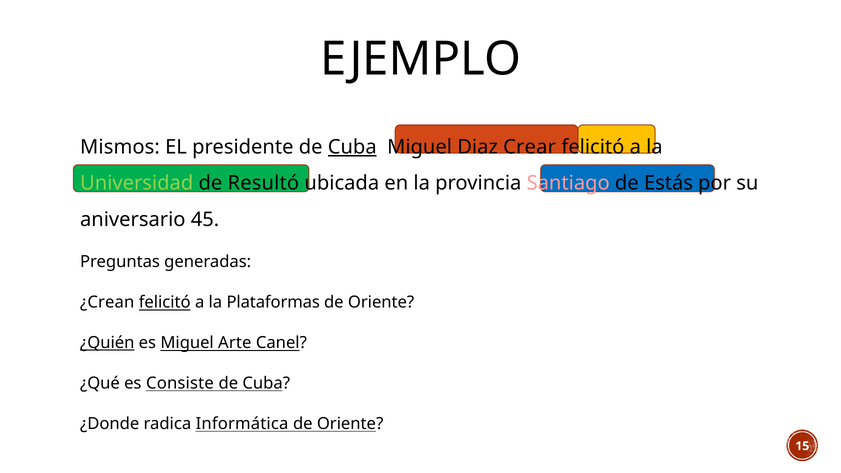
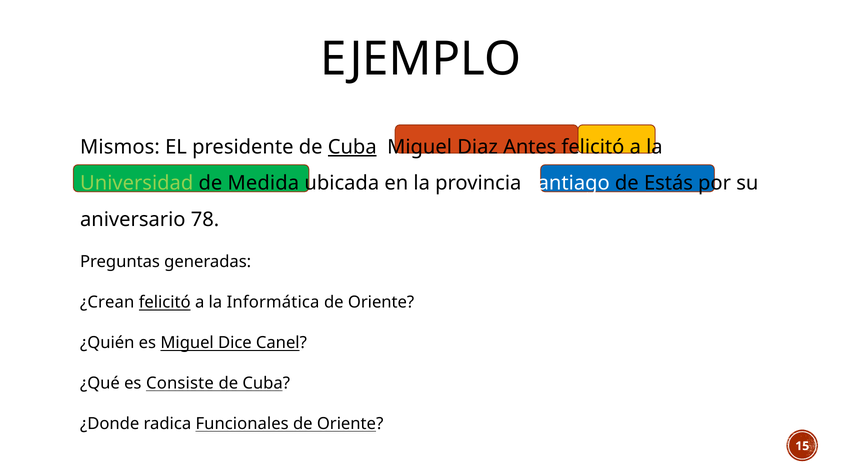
Crear: Crear -> Antes (530, 147)
Resultó: Resultó -> Medida (263, 183)
Santiago colour: pink -> white (568, 183)
45: 45 -> 78 (205, 220)
Plataformas: Plataformas -> Informática (273, 302)
¿Quién underline: present -> none (107, 343)
Arte: Arte -> Dice (235, 343)
Informática: Informática -> Funcionales (242, 424)
